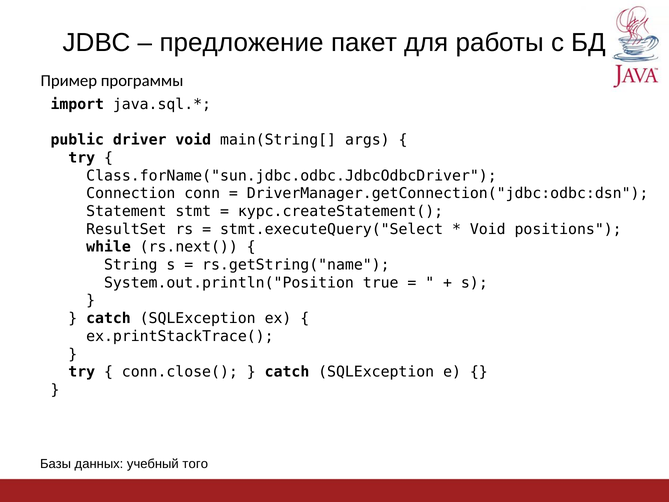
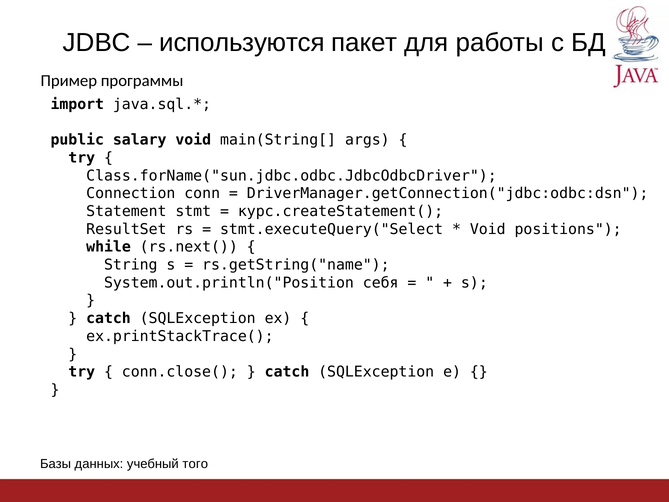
предложение: предложение -> используются (242, 43)
driver: driver -> salary (140, 140)
true: true -> себя (381, 283)
